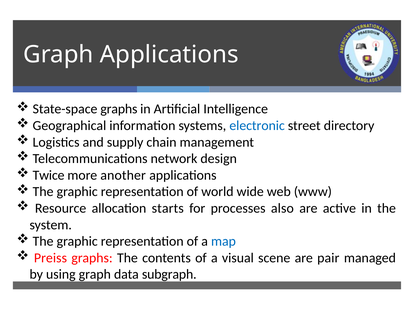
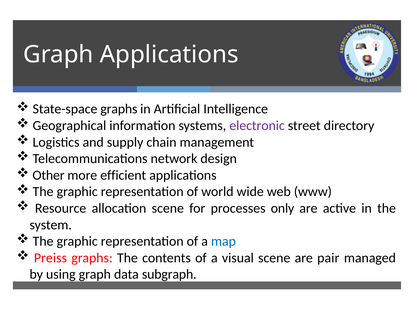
electronic colour: blue -> purple (257, 126)
Twice: Twice -> Other (49, 176)
another: another -> efficient (123, 176)
allocation starts: starts -> scene (168, 209)
also: also -> only (283, 209)
